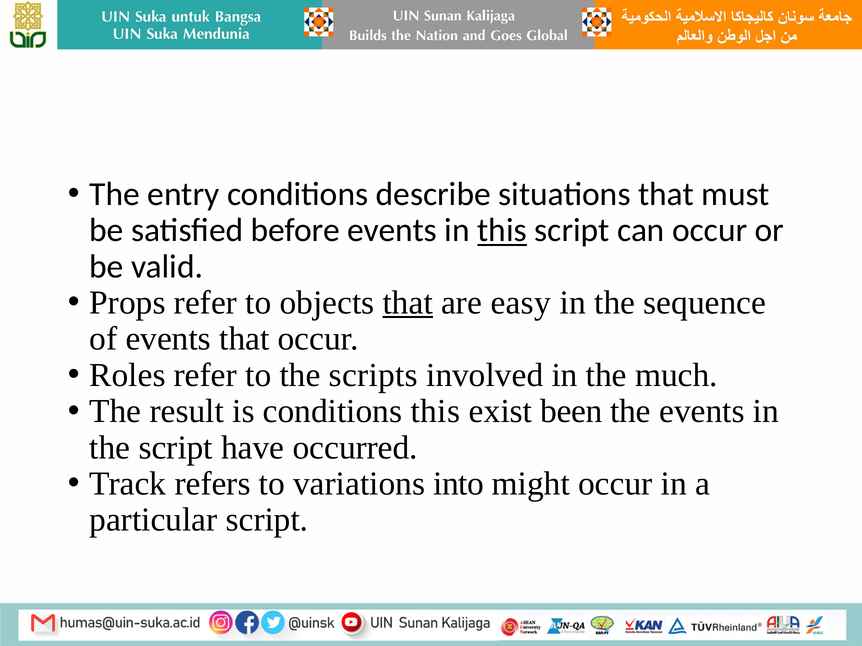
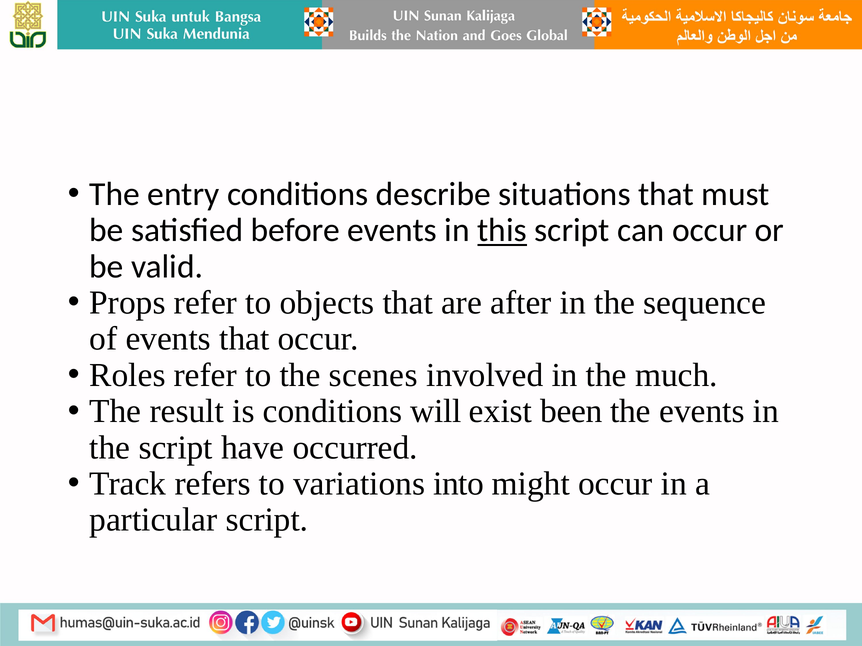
that underline: present -> none (408, 303)
easy: easy -> after (521, 303)
scripts: scripts -> scenes (373, 375)
conditions this: this -> will (436, 412)
